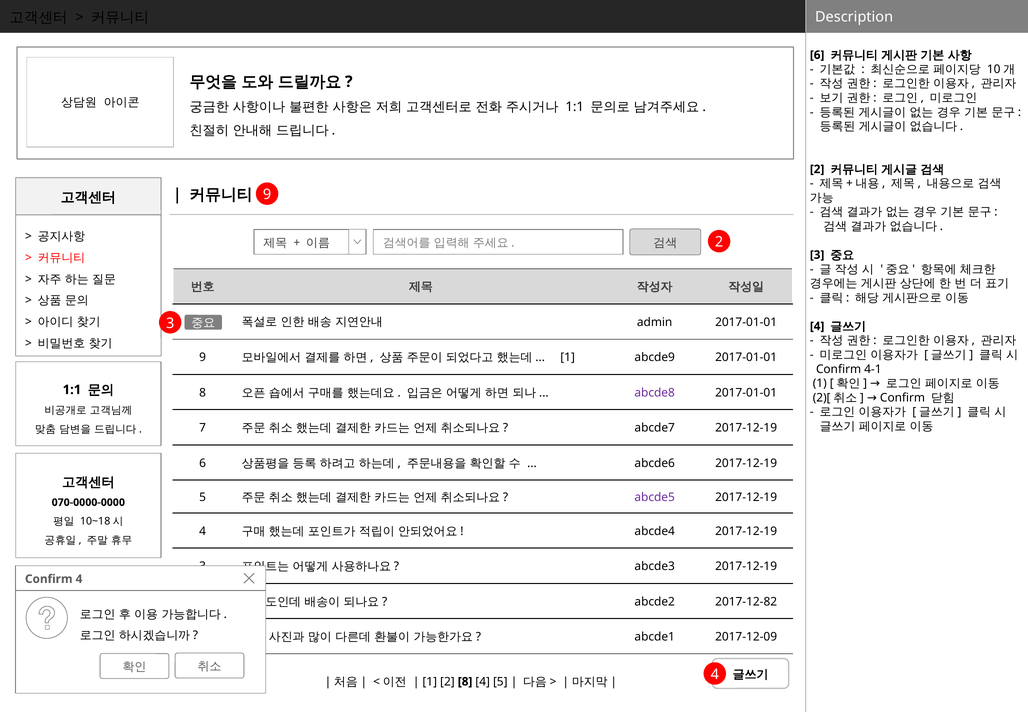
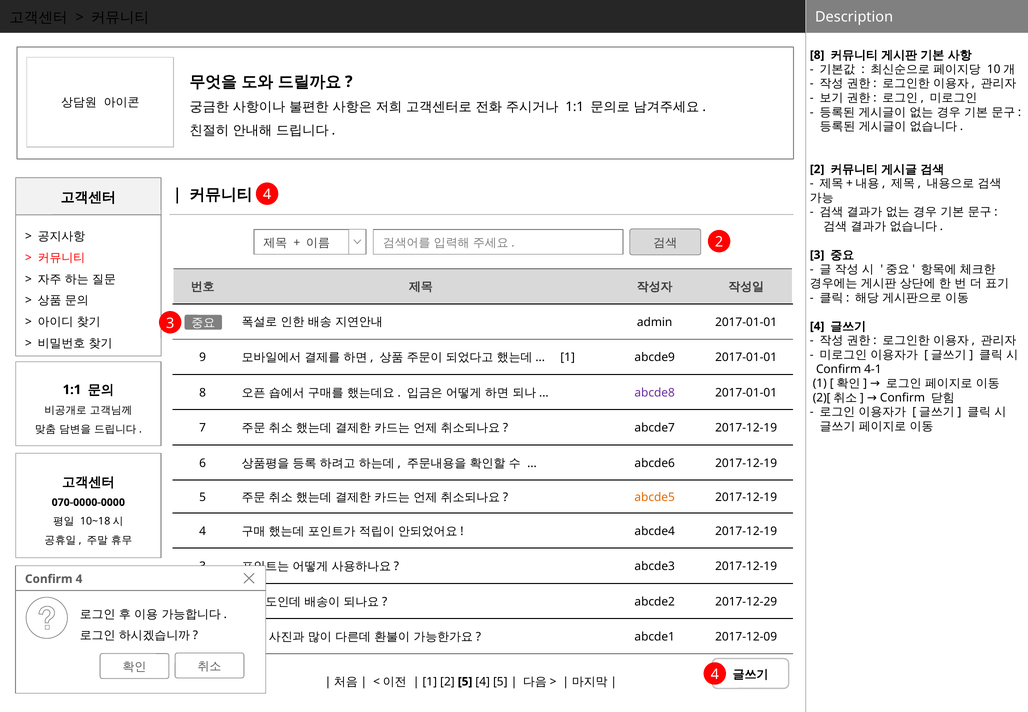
6: 6 -> 8 (817, 55)
9: 9 -> 4 (267, 195)
abcde5 colour: purple -> orange (655, 497)
2017-12-82: 2017-12-82 -> 2017-12-29 (746, 601)
2 8: 8 -> 5 (465, 681)
